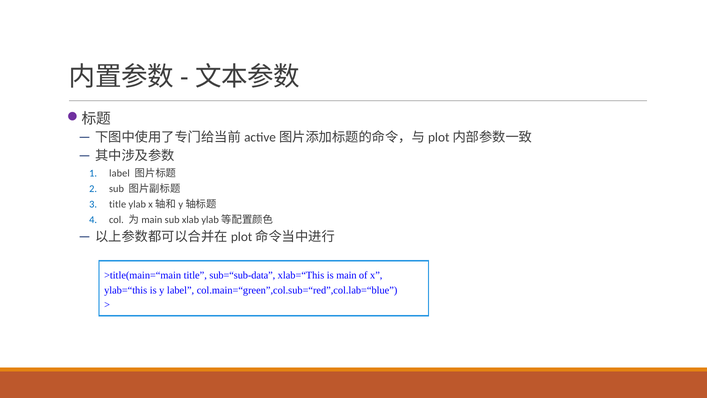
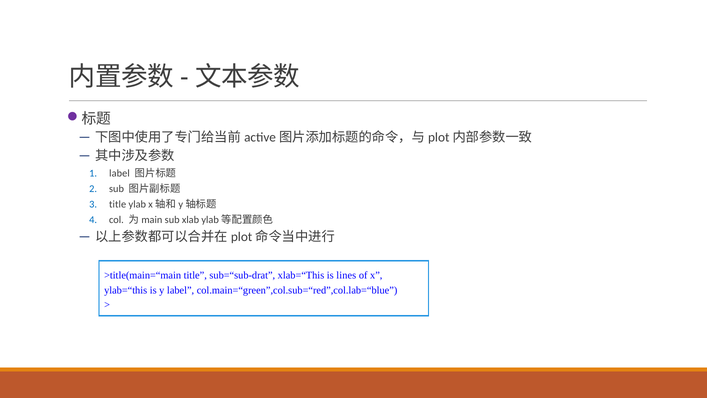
sub=“sub-data: sub=“sub-data -> sub=“sub-drat (242, 275)
main: main -> lines (346, 275)
